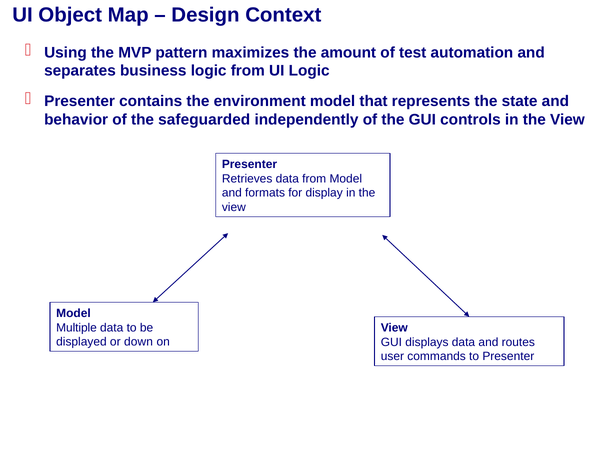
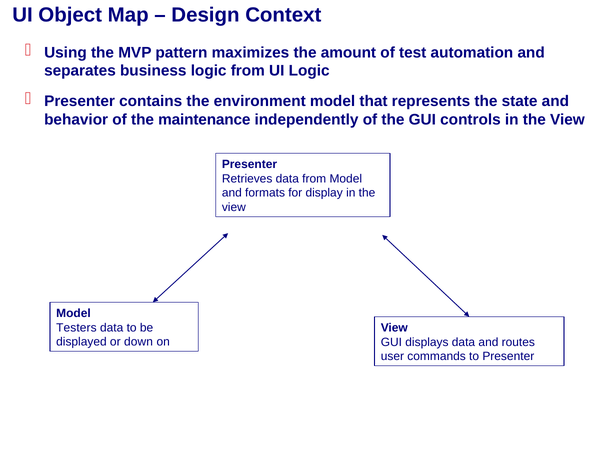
safeguarded: safeguarded -> maintenance (204, 120)
Multiple: Multiple -> Testers (76, 328)
